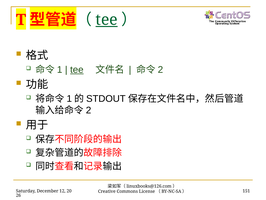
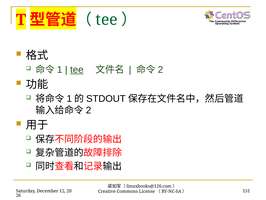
tee underline: present -> none (107, 20)
